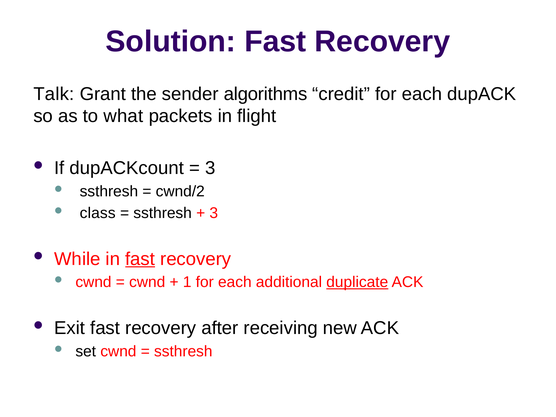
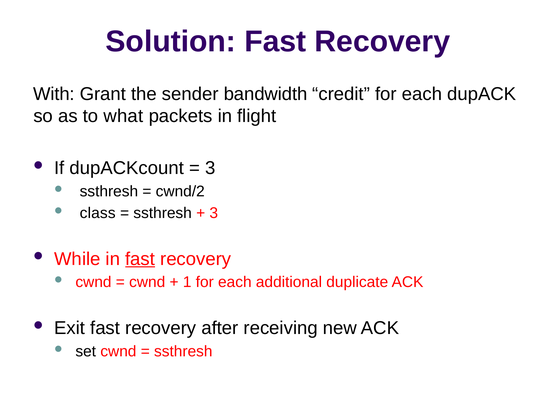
Talk: Talk -> With (54, 94)
algorithms: algorithms -> bandwidth (266, 94)
duplicate underline: present -> none (357, 282)
